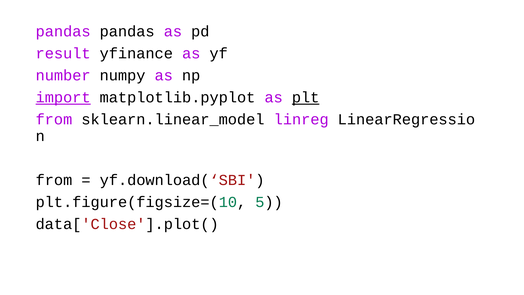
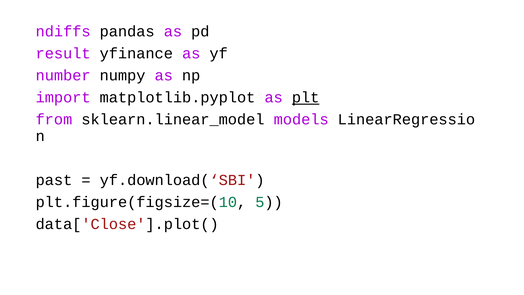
pandas: pandas -> ndiffs (63, 32)
import underline: present -> none (63, 97)
linreg: linreg -> models (301, 119)
from: from -> past (54, 180)
